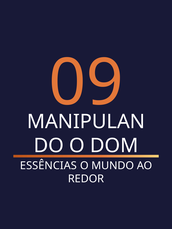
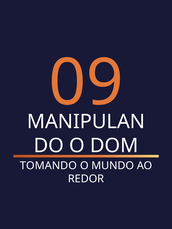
ESSÊNCIAS: ESSÊNCIAS -> TOMANDO (48, 166)
